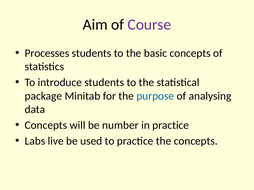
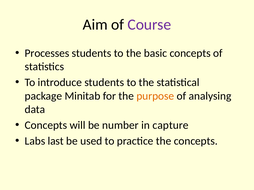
purpose colour: blue -> orange (155, 96)
in practice: practice -> capture (171, 126)
live: live -> last (56, 141)
